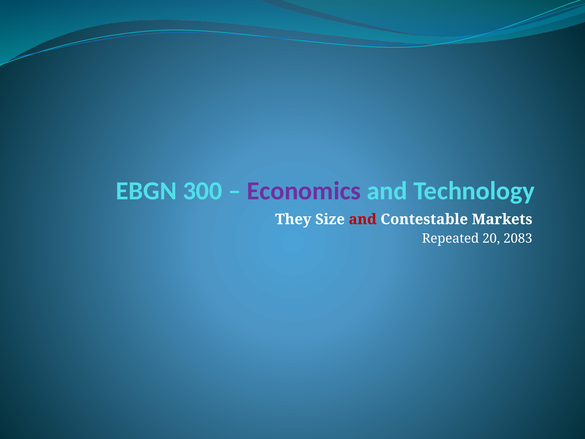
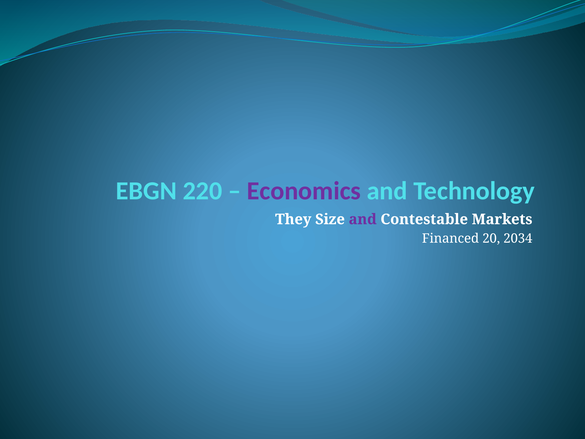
300: 300 -> 220 (202, 191)
and colour: red -> purple (363, 219)
Repeated: Repeated -> Financed (450, 238)
2083: 2083 -> 2034 (518, 238)
